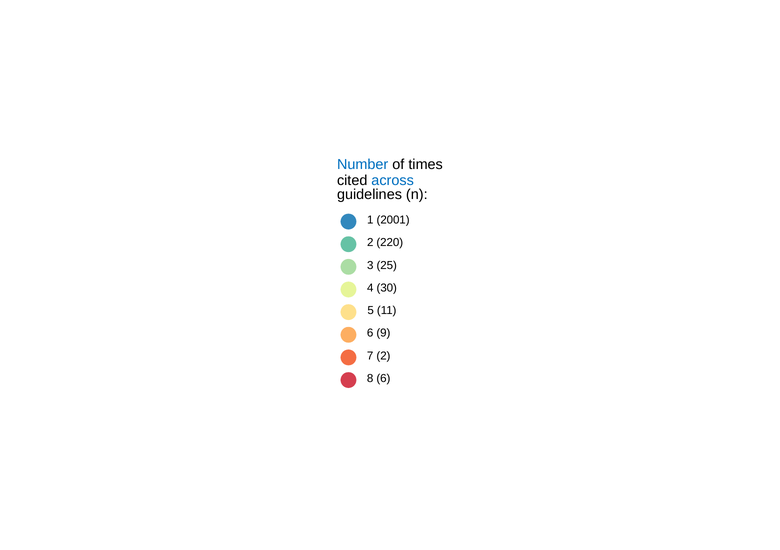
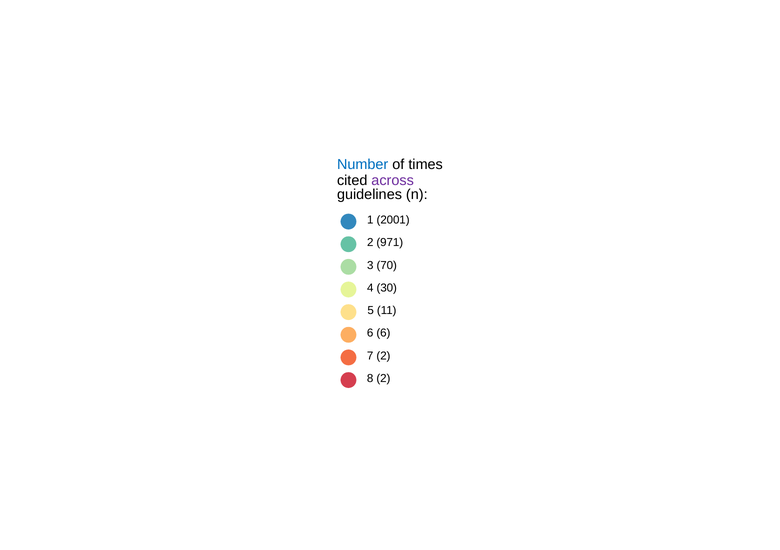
across colour: blue -> purple (393, 180)
220: 220 -> 971 (390, 242)
25: 25 -> 70 (387, 265)
6 9: 9 -> 6 (383, 333)
8 6: 6 -> 2 (383, 378)
